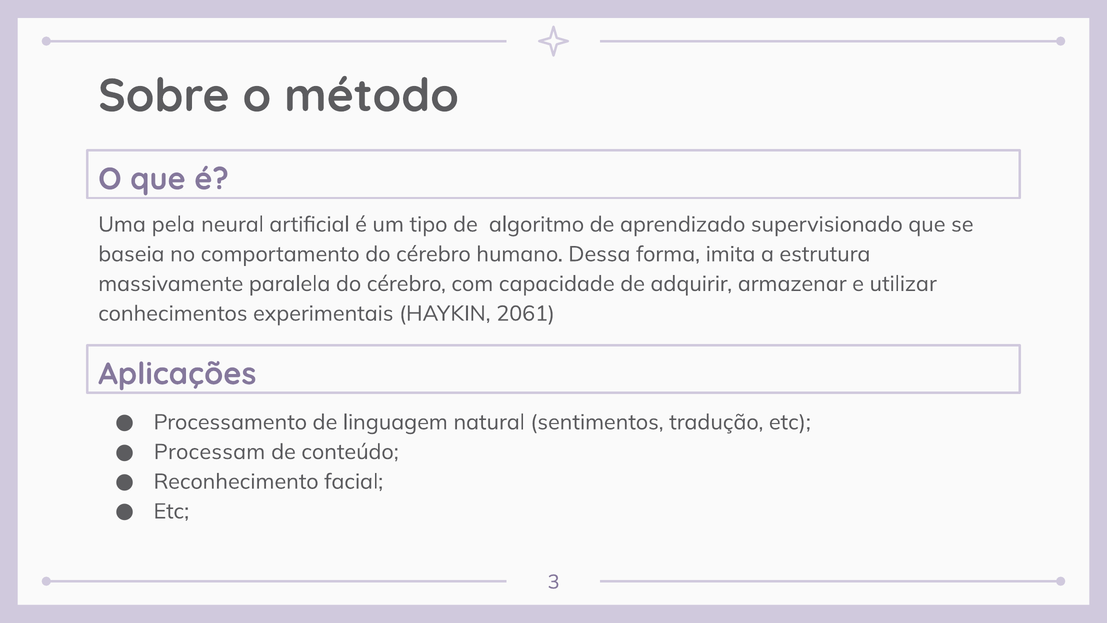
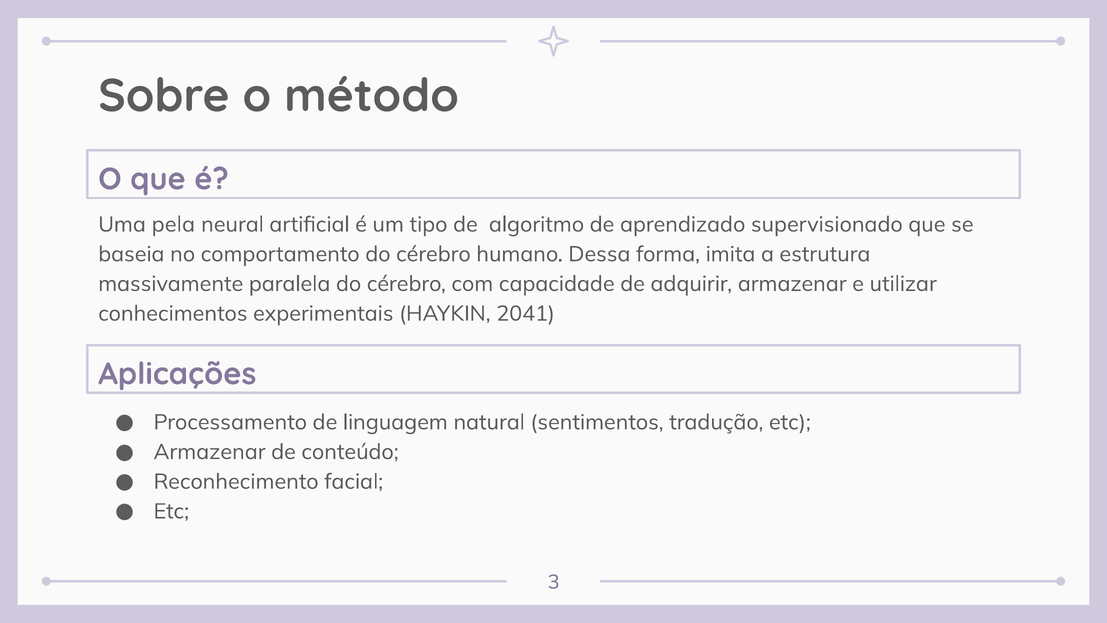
2061: 2061 -> 2041 (526, 313)
Processam: Processam -> Armazenar (210, 452)
